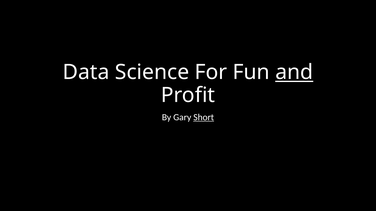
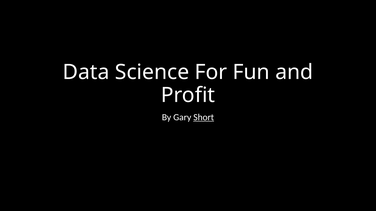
and underline: present -> none (294, 72)
